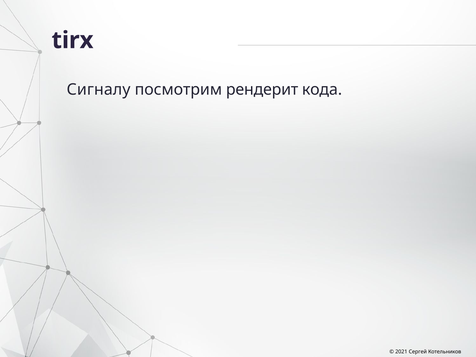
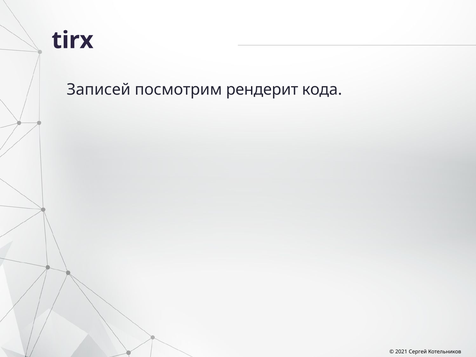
Сигналу: Сигналу -> Записей (99, 89)
